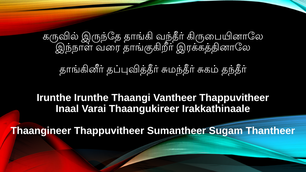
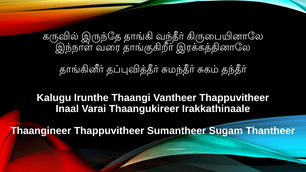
Irunthe: Irunthe -> Kalugu (54, 98)
